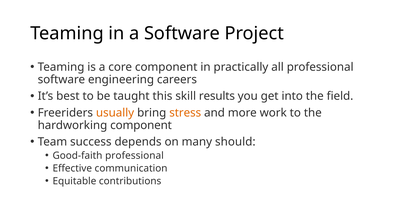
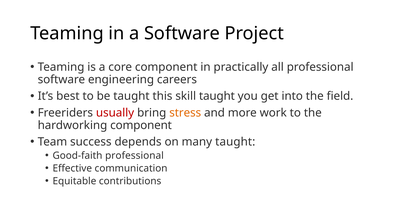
skill results: results -> taught (217, 96)
usually colour: orange -> red (115, 113)
many should: should -> taught (235, 142)
